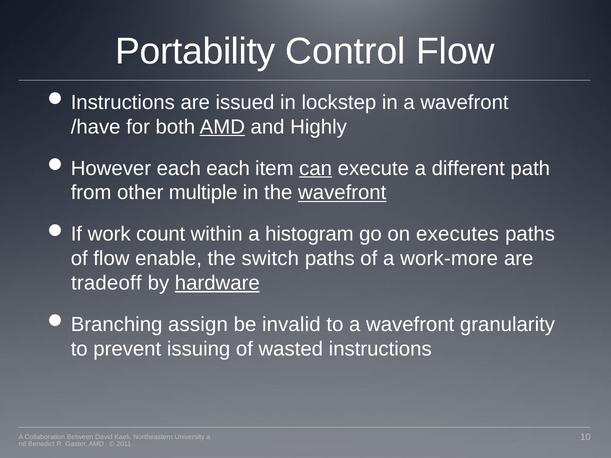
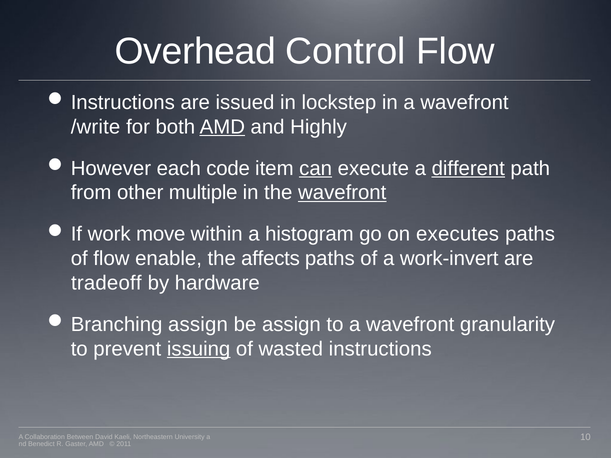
Portability: Portability -> Overhead (195, 52)
/have: /have -> /write (96, 127)
each each: each -> code (228, 168)
different underline: none -> present (468, 168)
count: count -> move (161, 234)
switch: switch -> affects (270, 259)
work-more: work-more -> work-invert (449, 259)
hardware underline: present -> none (217, 283)
be invalid: invalid -> assign (291, 325)
issuing underline: none -> present (199, 349)
